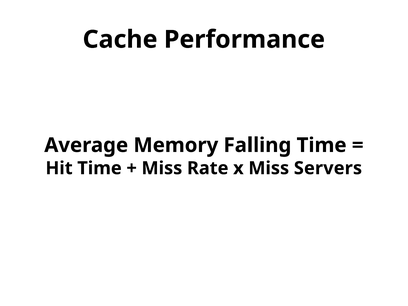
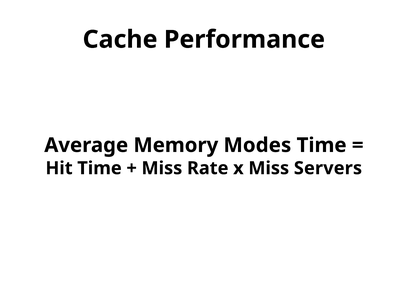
Falling: Falling -> Modes (257, 145)
